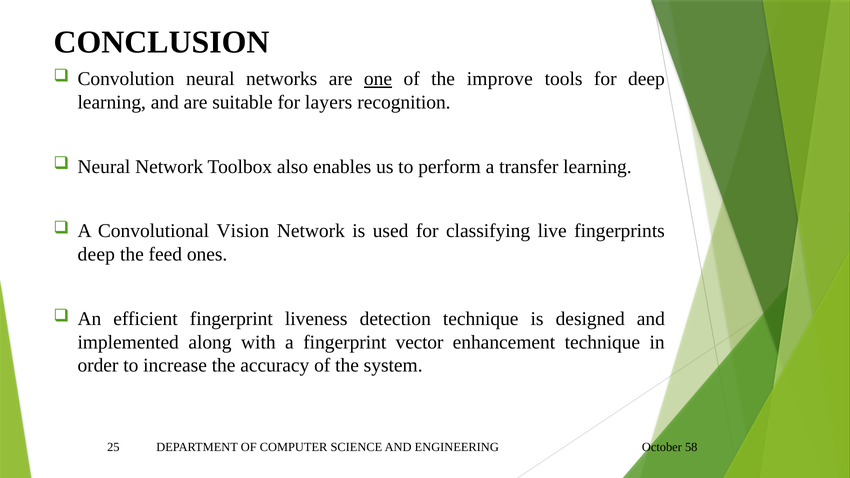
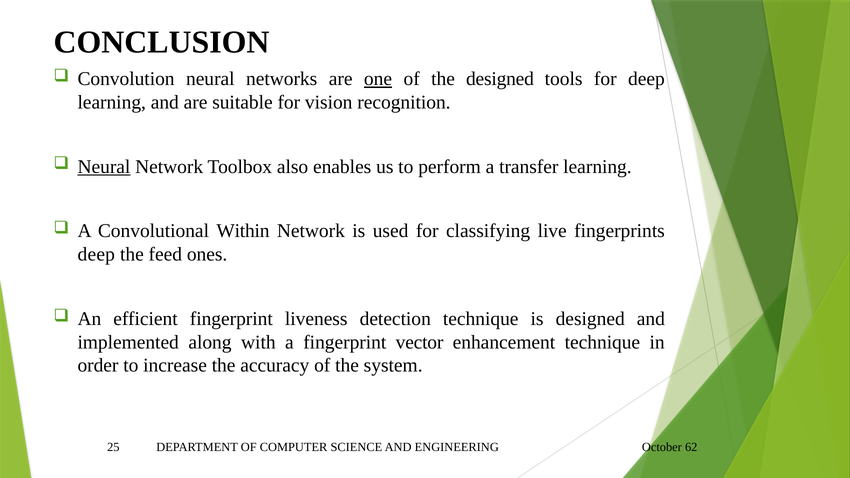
the improve: improve -> designed (500, 79)
layers: layers -> vision (329, 102)
Neural underline: none -> present (104, 167)
Vision: Vision -> Within (243, 231)
58: 58 -> 62 (691, 448)
